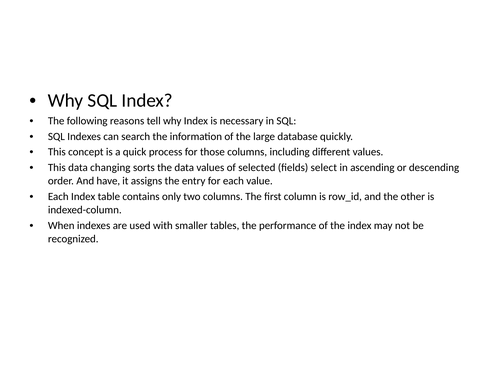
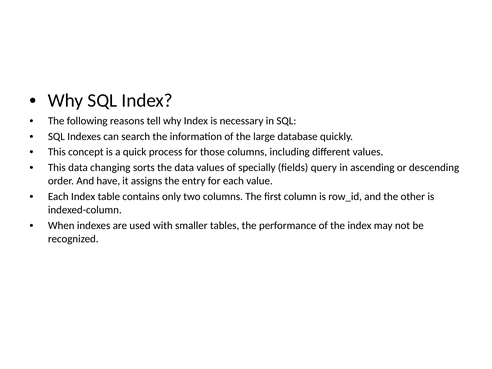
selected: selected -> specially (257, 168)
select: select -> query (324, 168)
